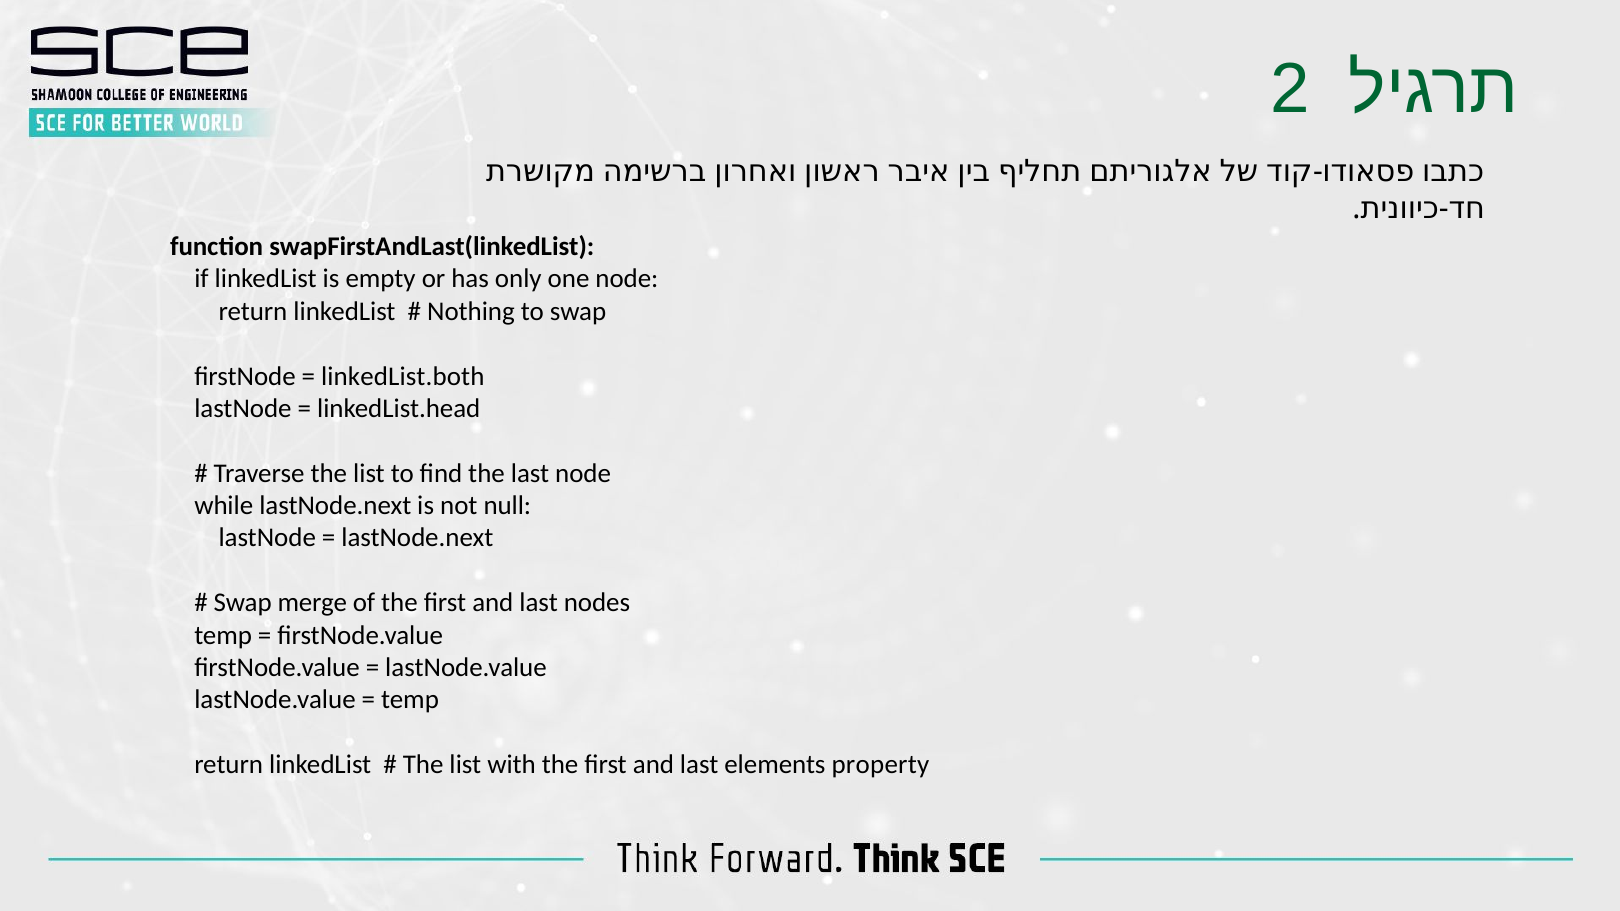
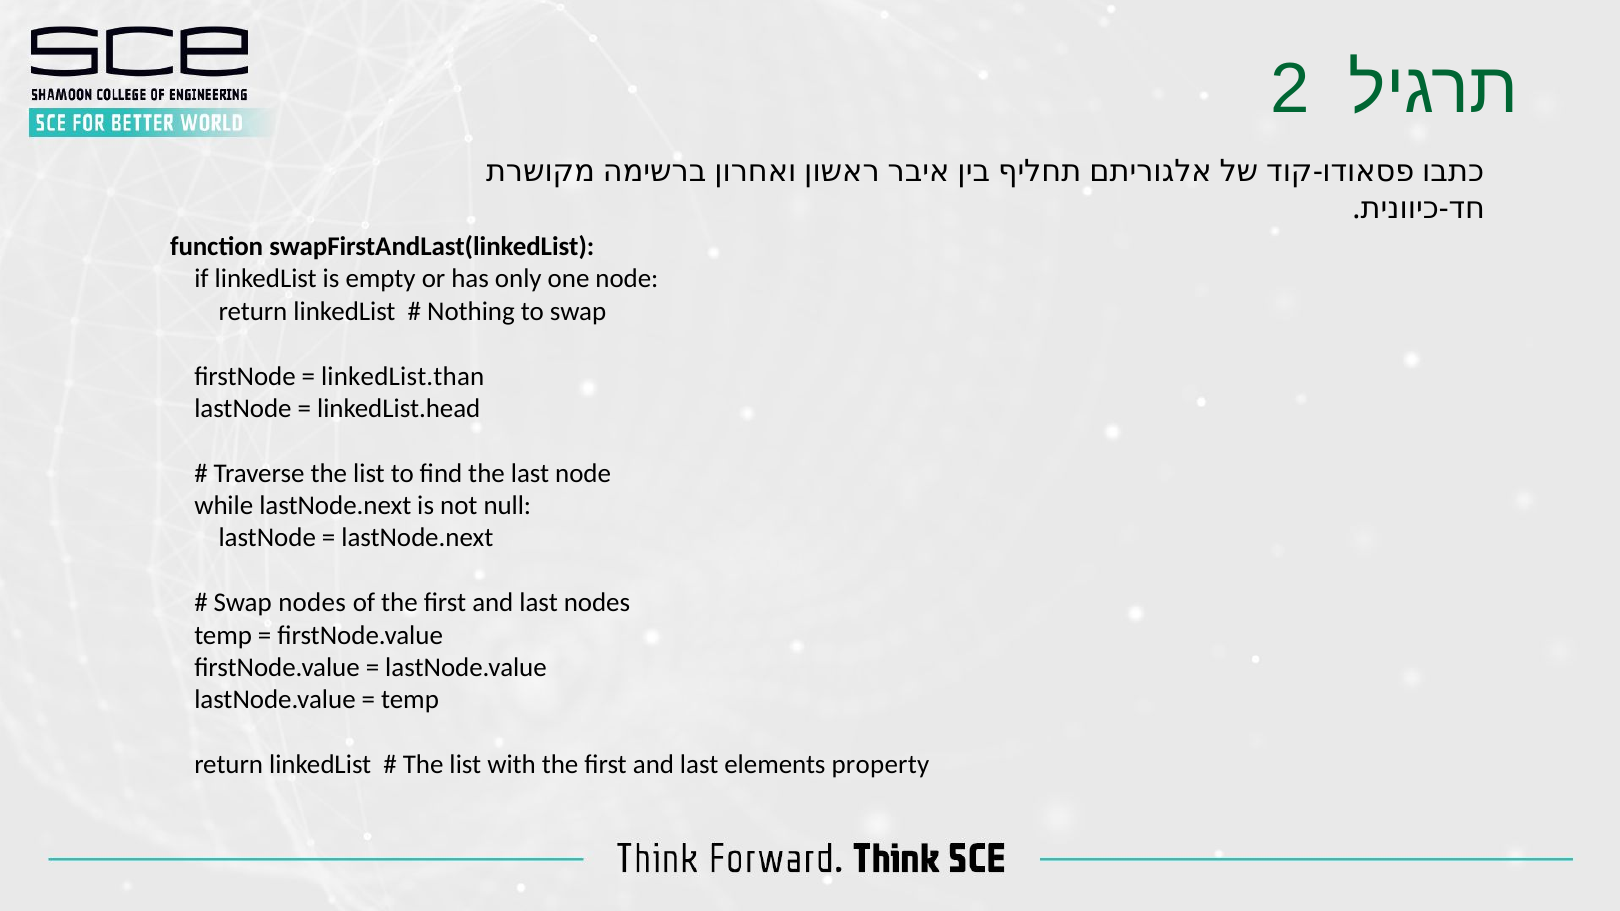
linkedList.both: linkedList.both -> linkedList.than (403, 376)
Swap merge: merge -> nodes (312, 603)
